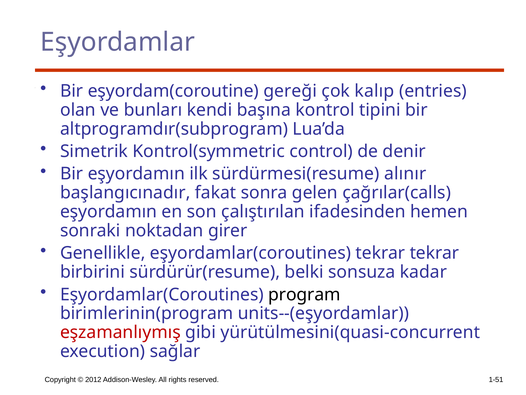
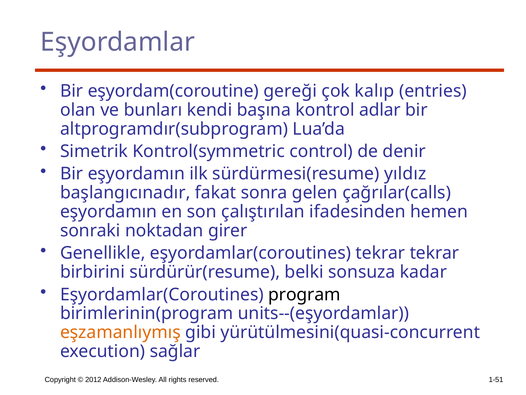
tipini: tipini -> adlar (380, 110)
alınır: alınır -> yıldız (405, 174)
eşzamanlıymış colour: red -> orange (120, 332)
